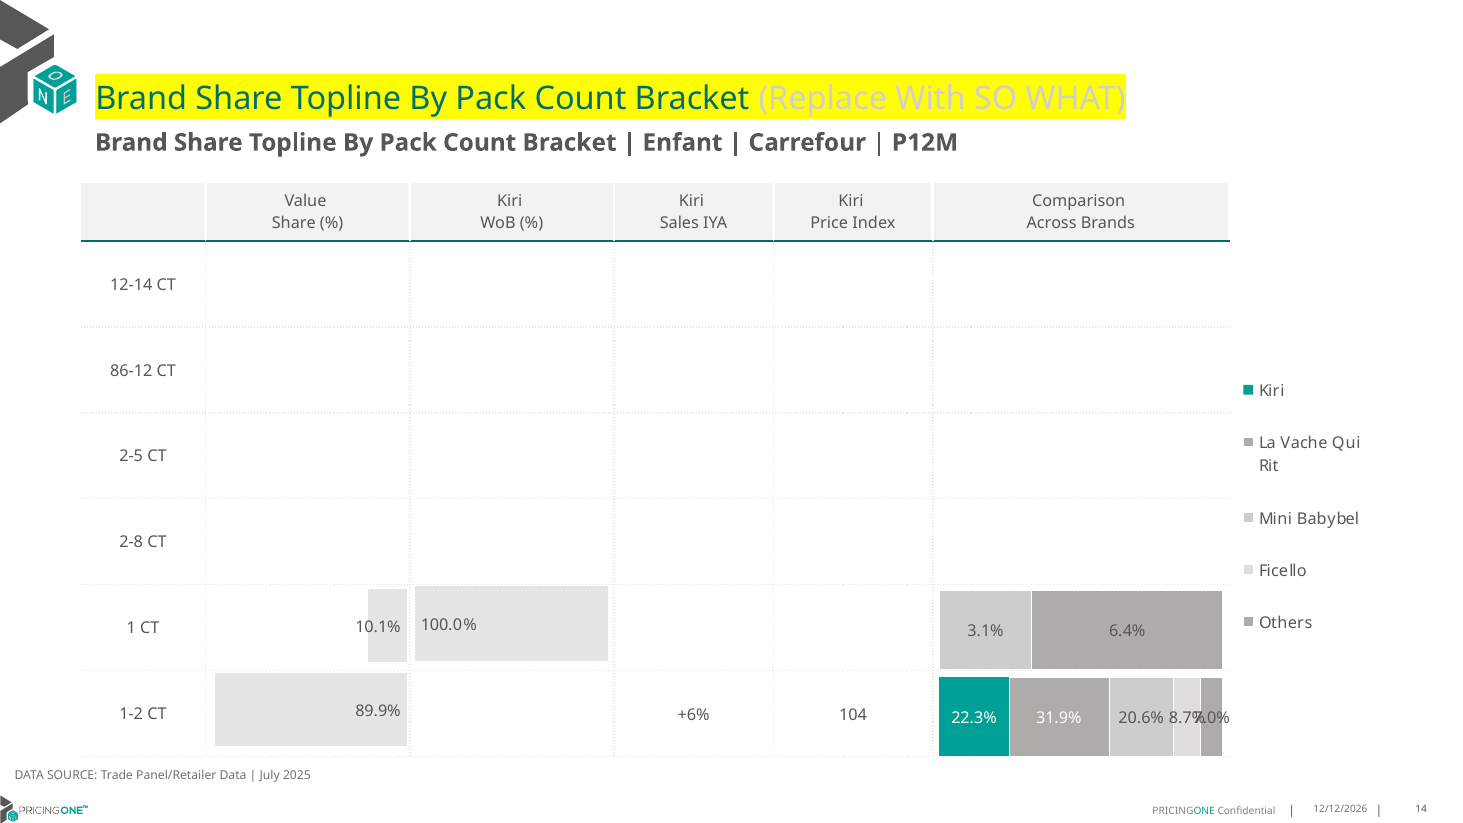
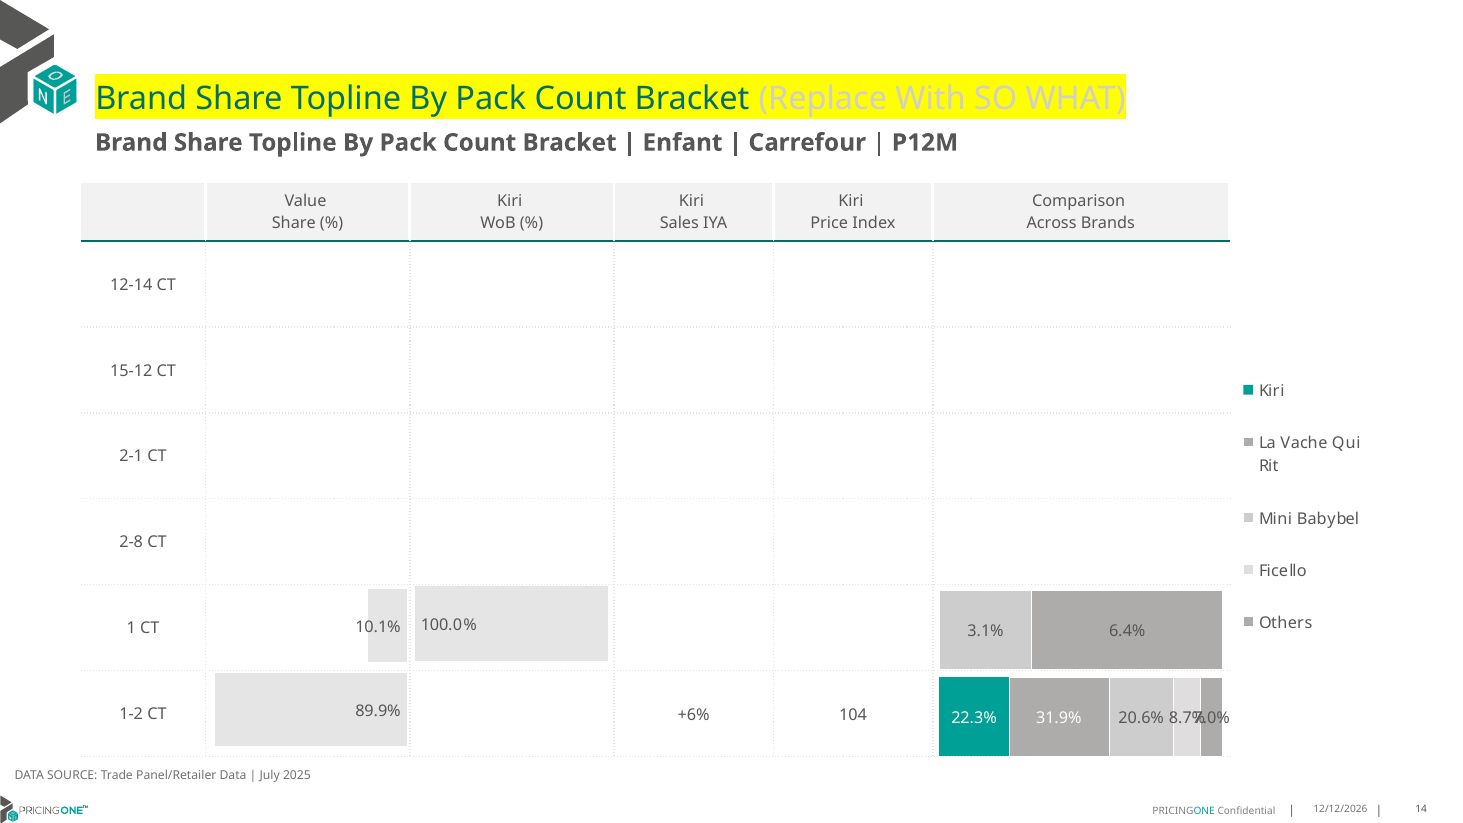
86-12: 86-12 -> 15-12 (131, 371)
2-5: 2-5 -> 2-1 (131, 457)
